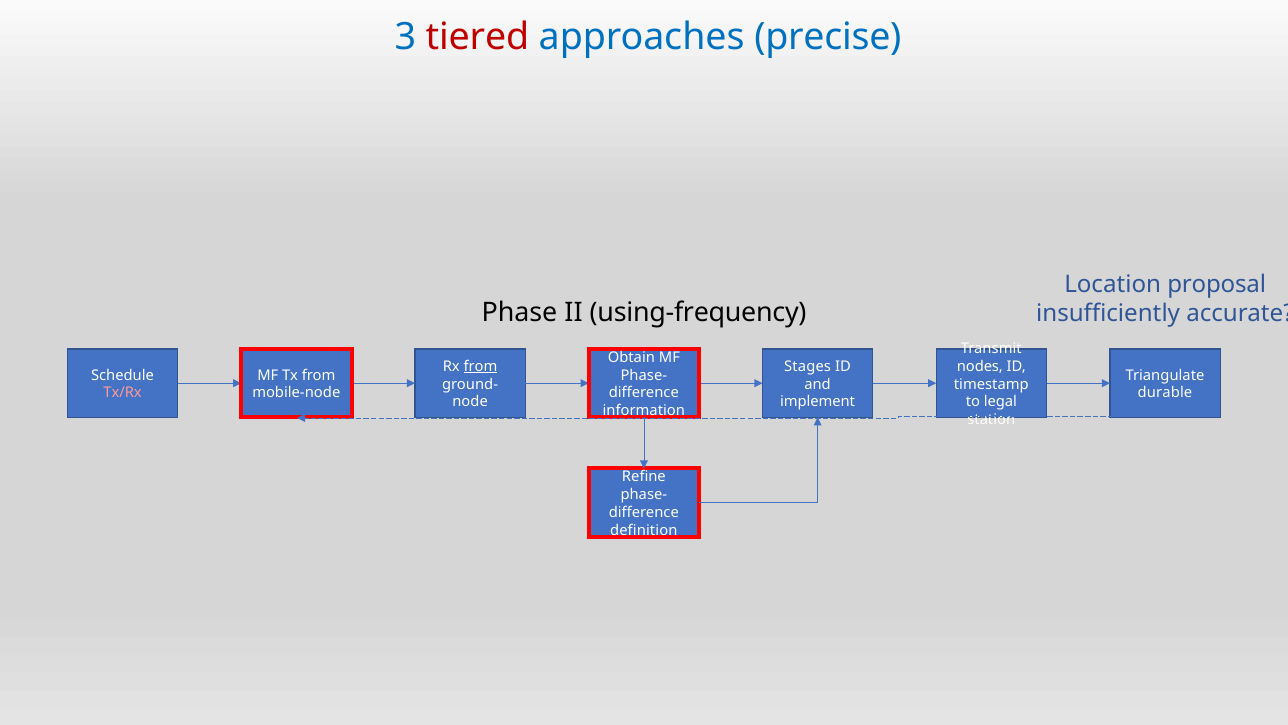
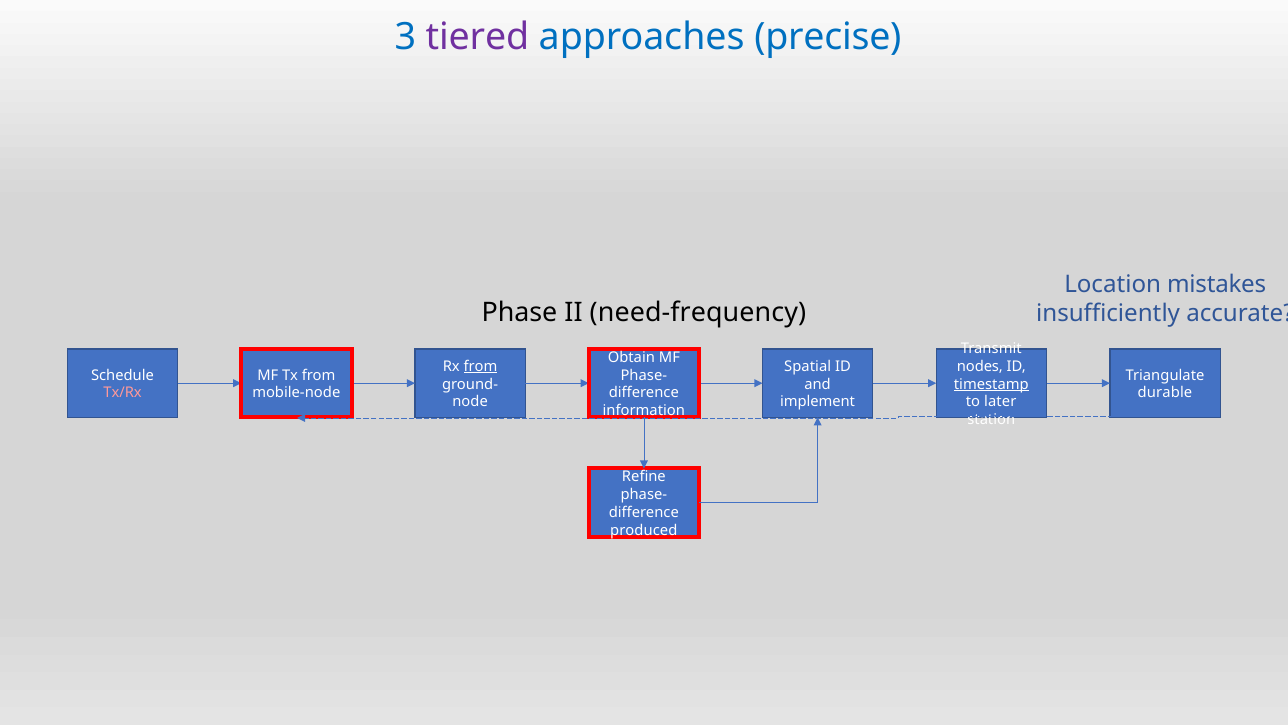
tiered colour: red -> purple (477, 37)
proposal: proposal -> mistakes (1217, 284)
using-frequency: using-frequency -> need-frequency (698, 312)
Stages: Stages -> Spatial (808, 366)
timestamp underline: none -> present (991, 384)
legal: legal -> later (1000, 402)
definition: definition -> produced (644, 530)
